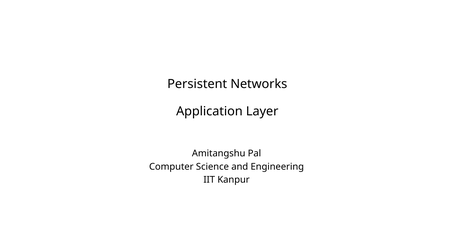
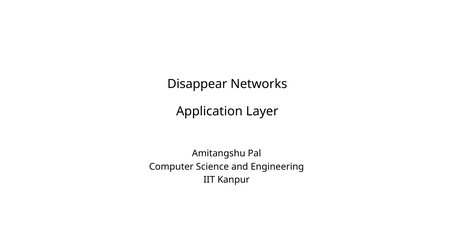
Persistent: Persistent -> Disappear (197, 84)
